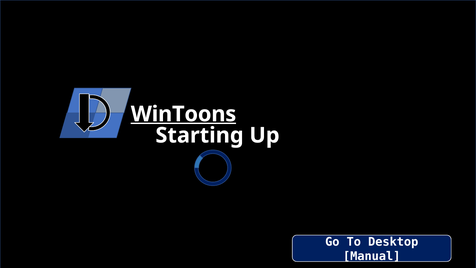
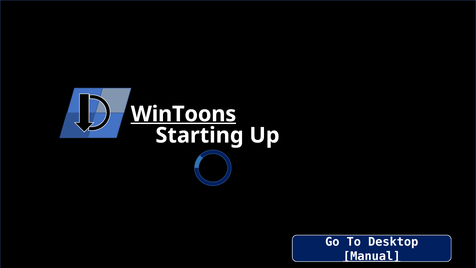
Manual underline: none -> present (372, 256)
